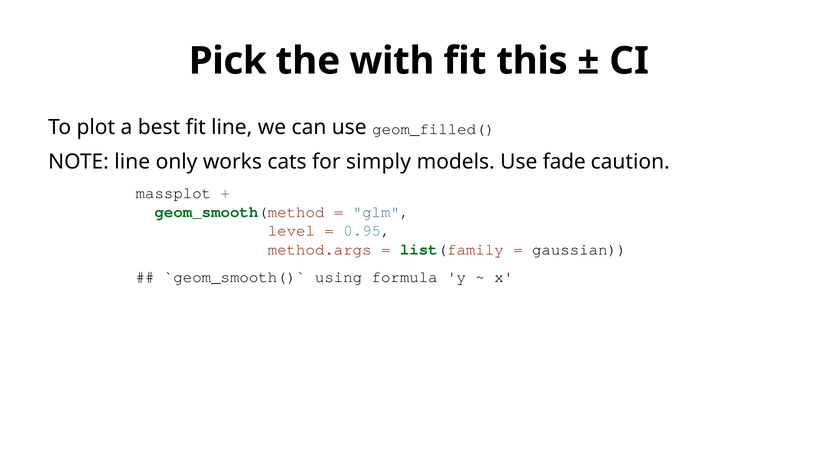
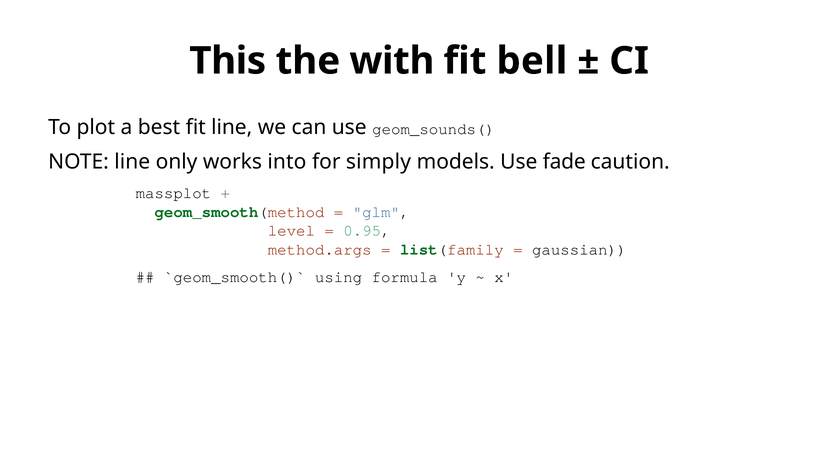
Pick: Pick -> This (228, 61)
this: this -> bell (532, 61)
geom_filled(: geom_filled( -> geom_sounds( (434, 129)
cats: cats -> into (287, 162)
